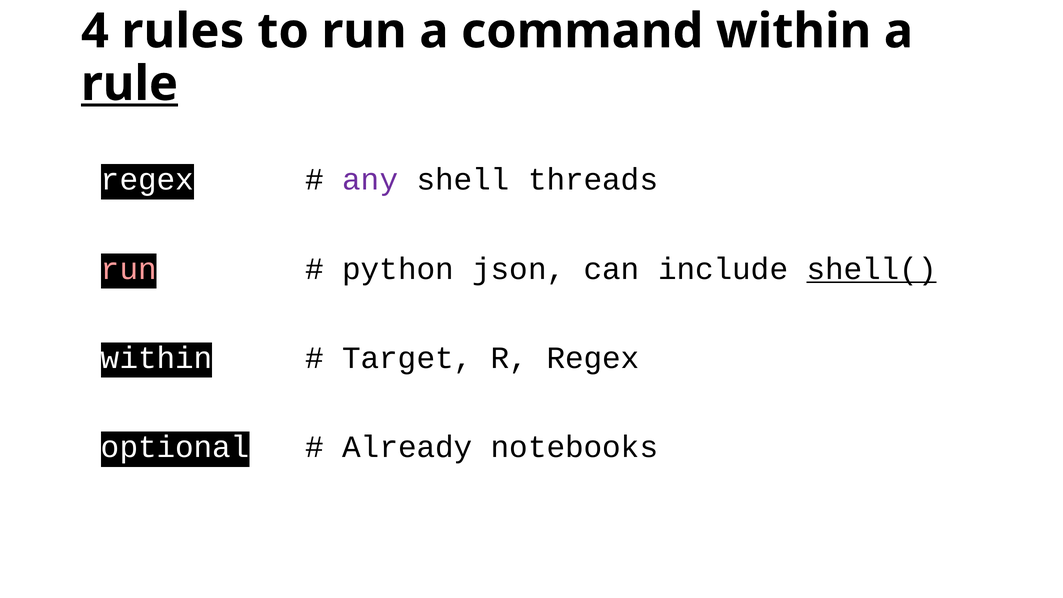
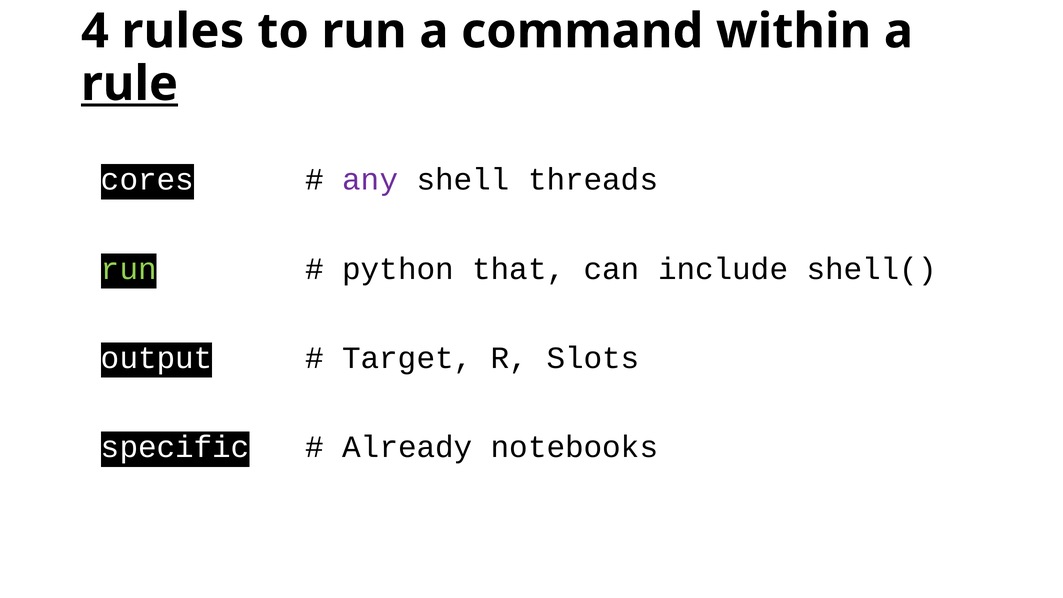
regex: regex -> cores (147, 180)
run colour: pink -> light green (129, 269)
json: json -> that (519, 269)
shell( underline: present -> none (872, 269)
within: within -> output (157, 358)
R Regex: Regex -> Slots (593, 358)
optional: optional -> specific (175, 447)
